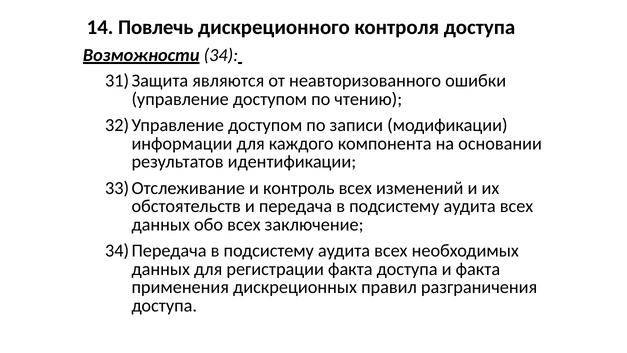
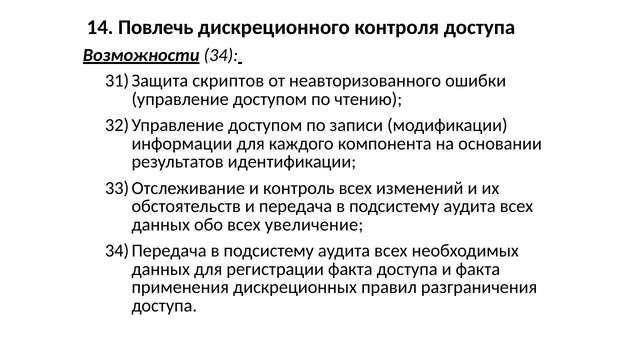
являются: являются -> скриптов (228, 81)
заключение: заключение -> увеличение (314, 224)
